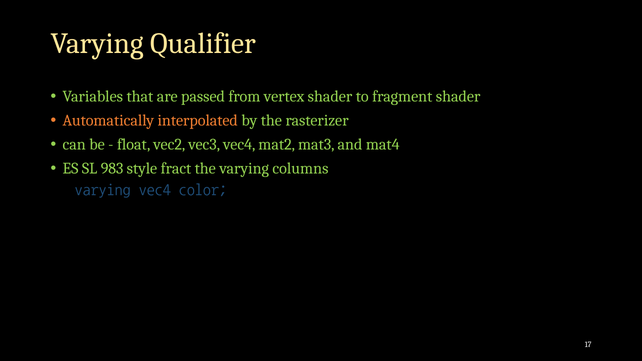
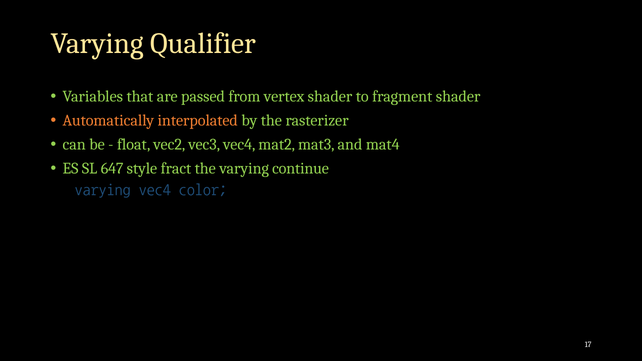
983: 983 -> 647 (112, 169)
columns: columns -> continue (301, 169)
